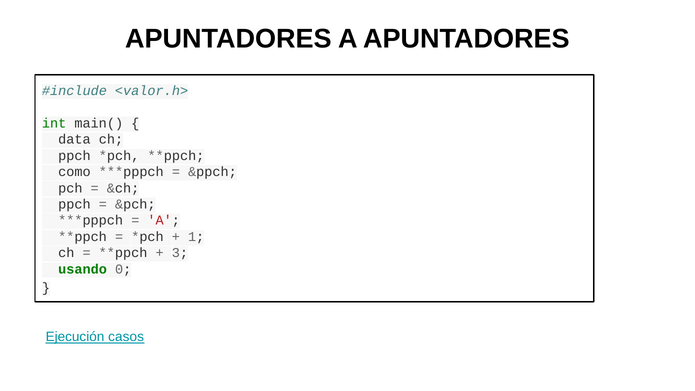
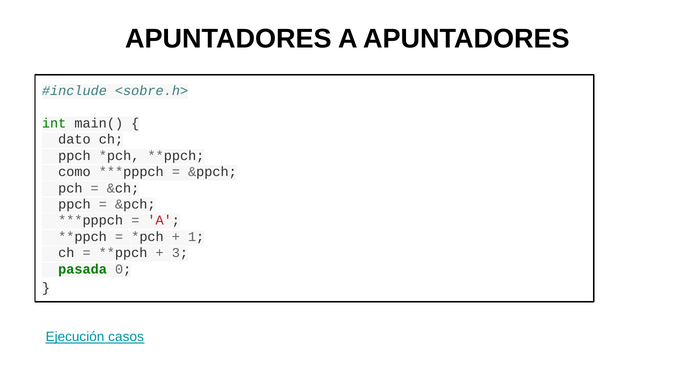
<valor.h>: <valor.h> -> <sobre.h> (152, 91)
data: data -> dato (74, 139)
usando: usando -> pasada (83, 269)
